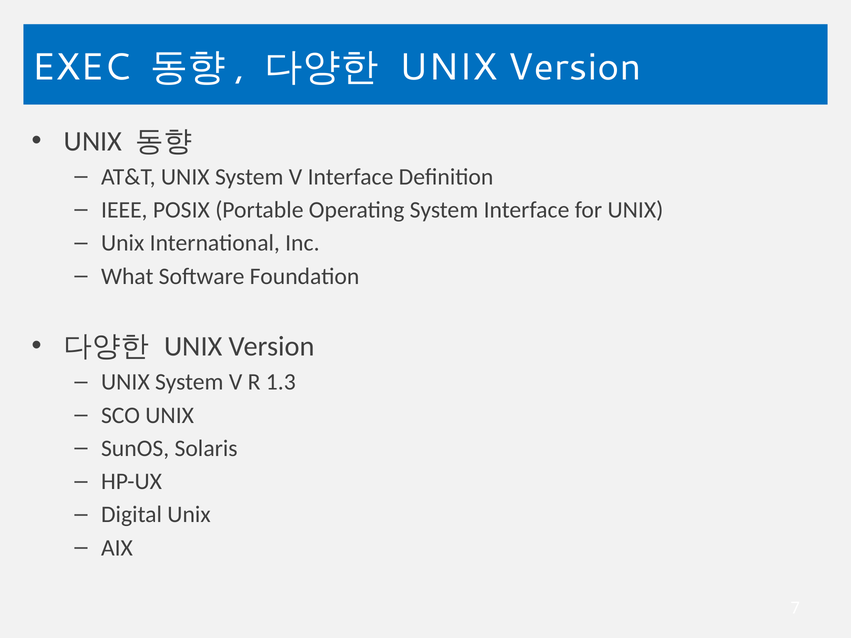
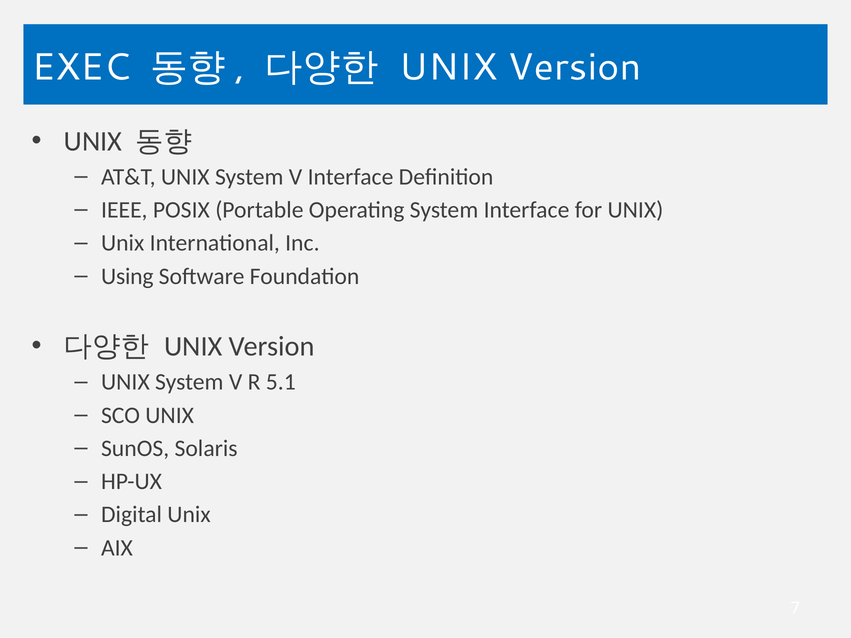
What: What -> Using (127, 276)
1.3: 1.3 -> 5.1 (281, 382)
